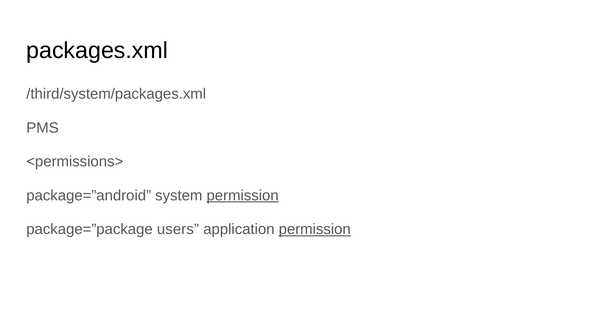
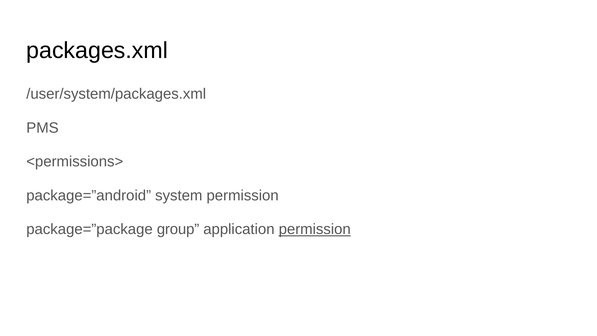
/third/system/packages.xml: /third/system/packages.xml -> /user/system/packages.xml (116, 94)
permission underline: present -> none (243, 195)
users: users -> group (178, 229)
